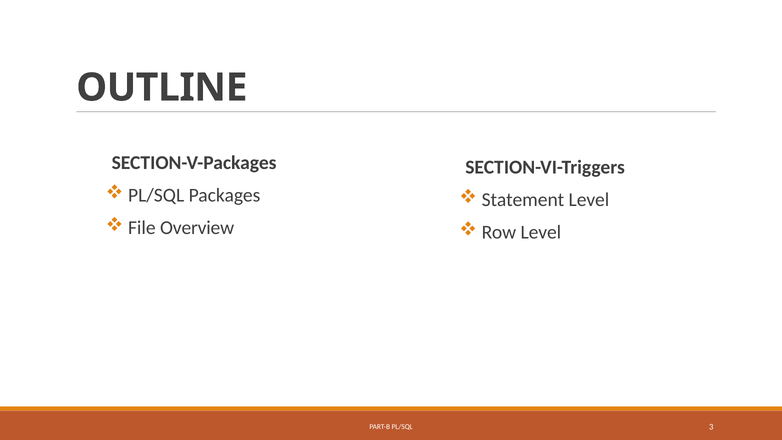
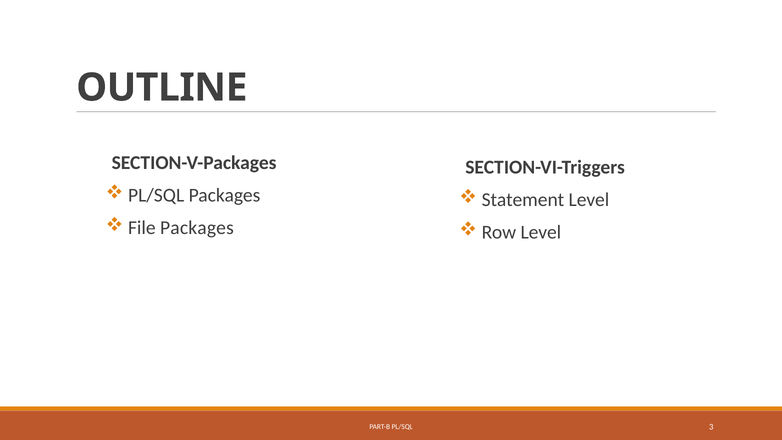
File Overview: Overview -> Packages (197, 228)
